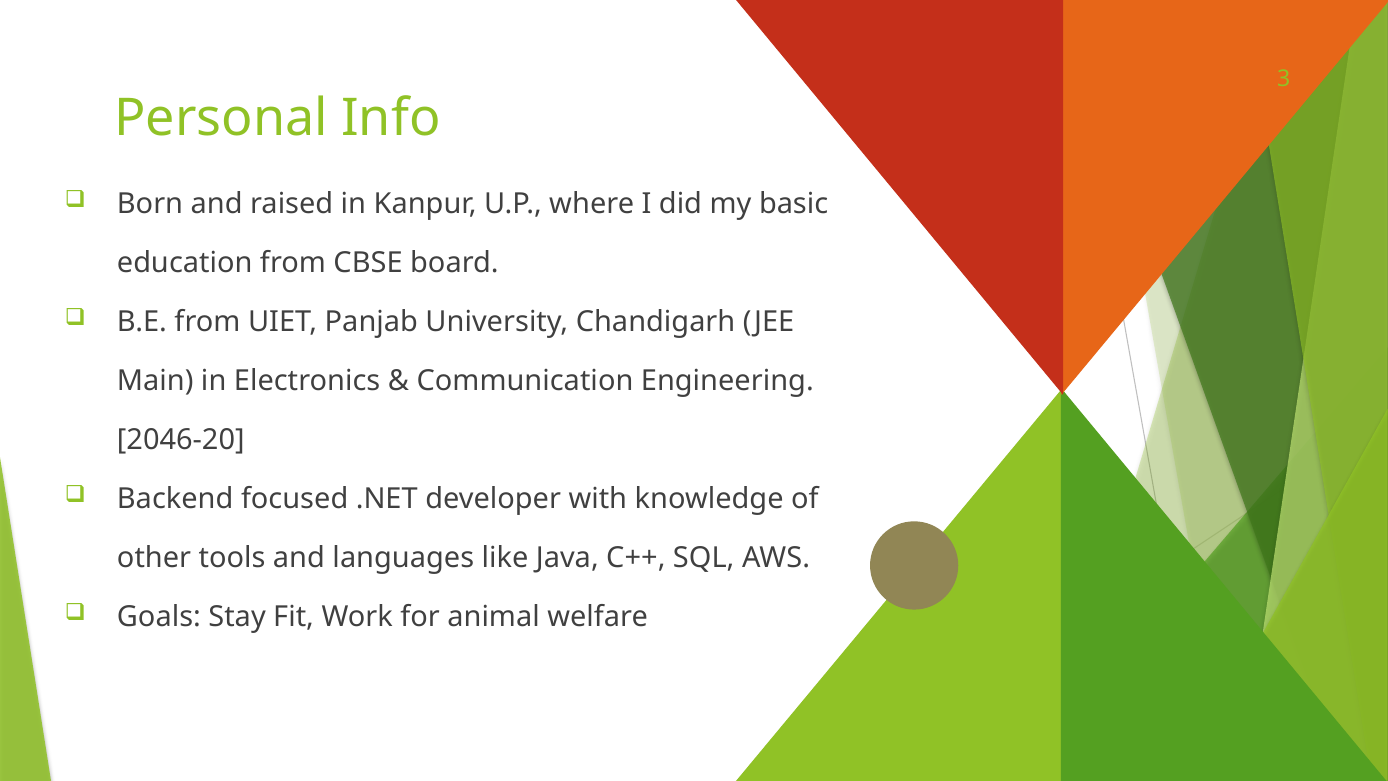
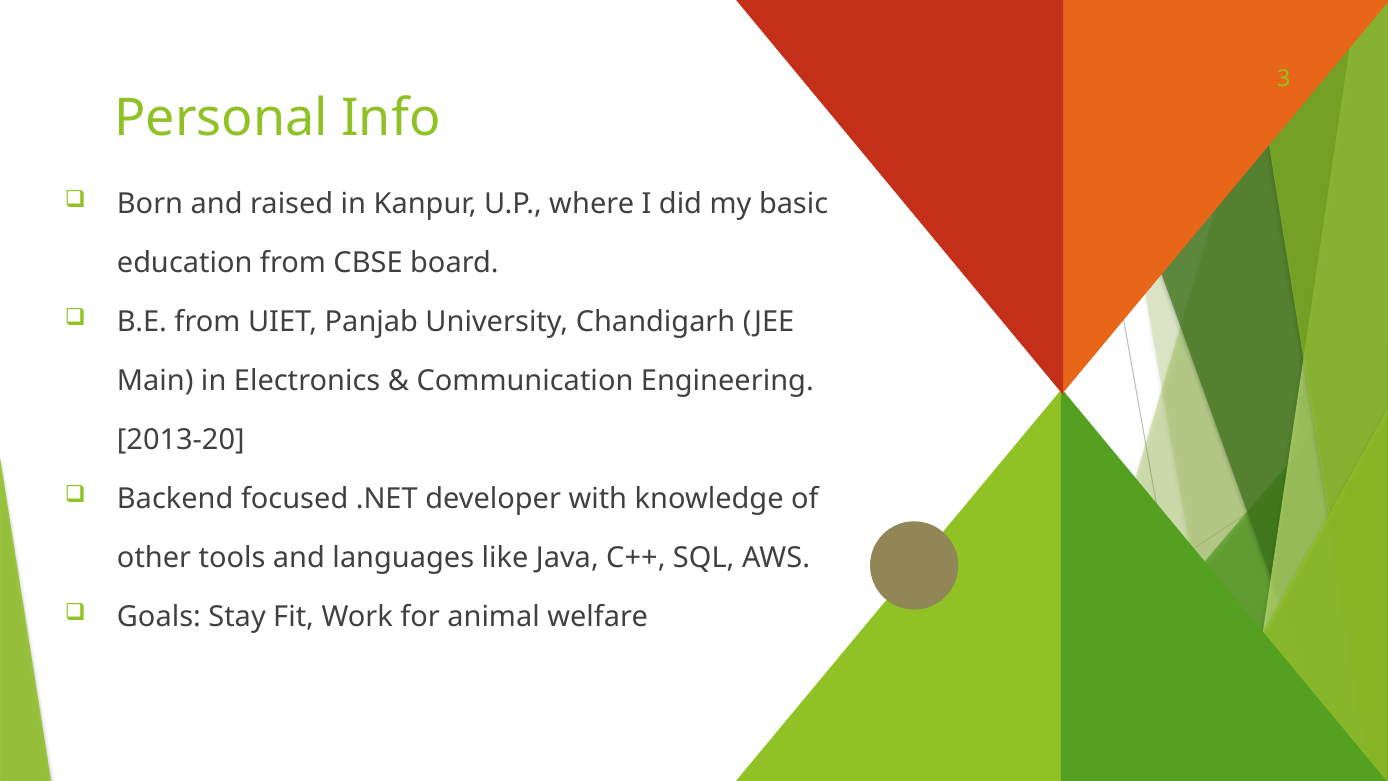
2046-20: 2046-20 -> 2013-20 (181, 440)
